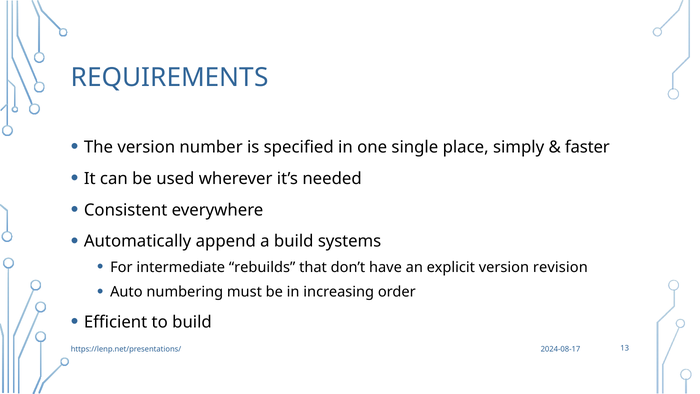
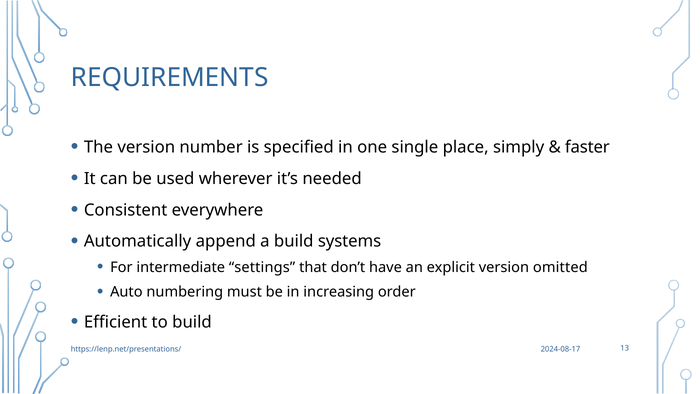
rebuilds: rebuilds -> settings (262, 267)
revision: revision -> omitted (560, 267)
